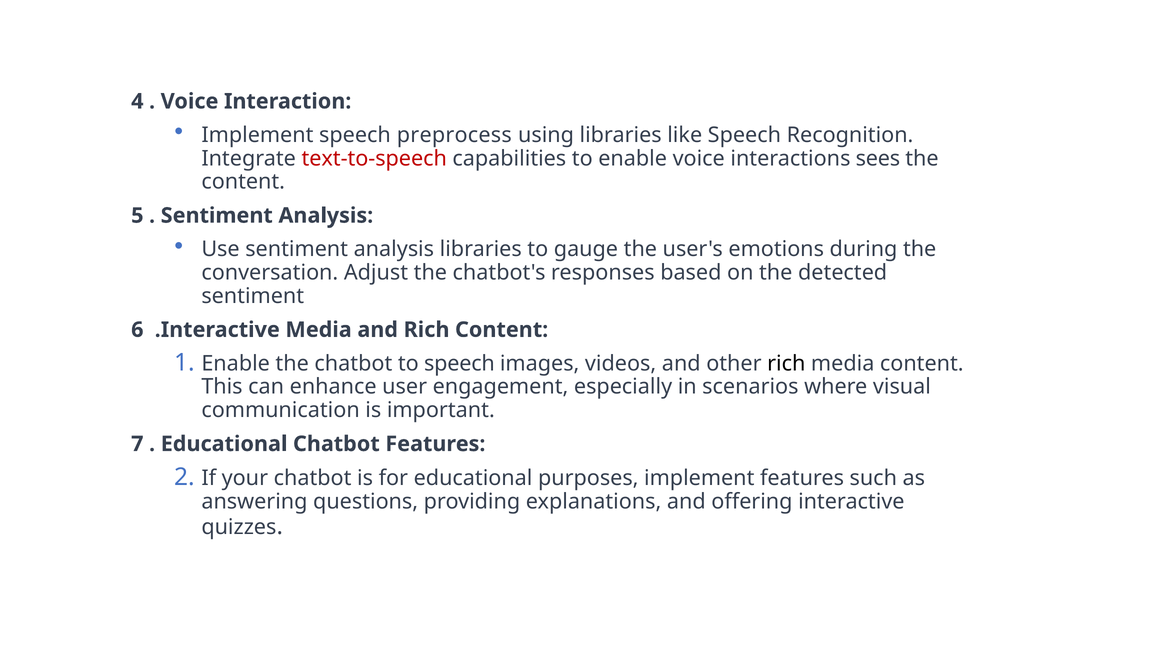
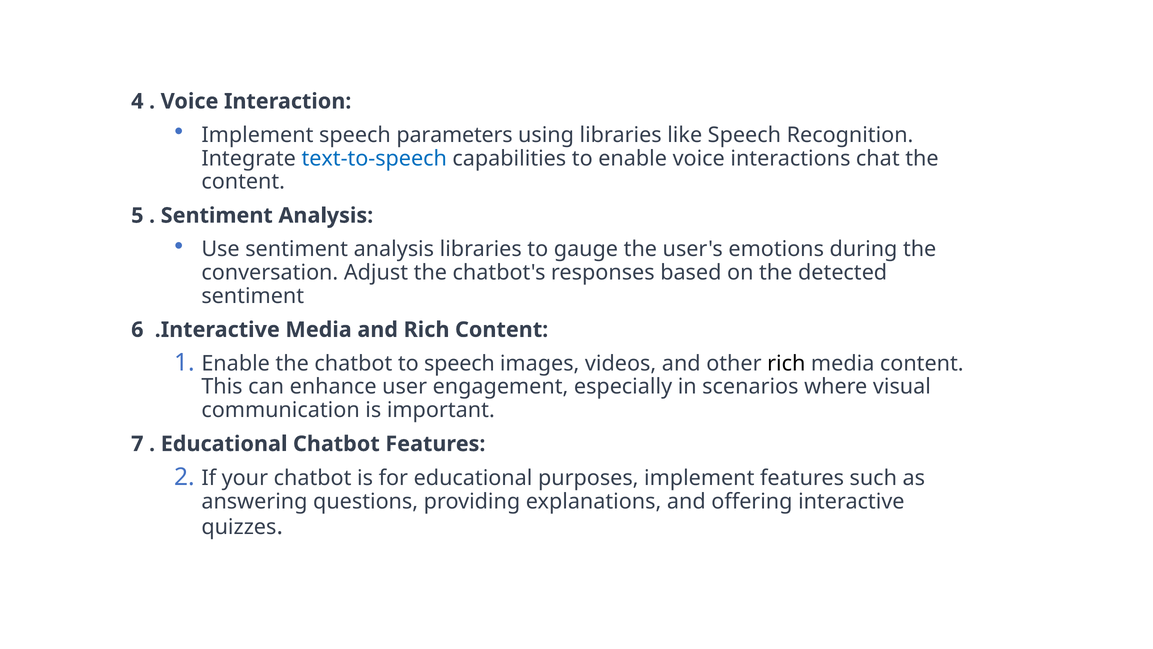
preprocess: preprocess -> parameters (455, 135)
text-to-speech colour: red -> blue (374, 158)
sees: sees -> chat (878, 158)
